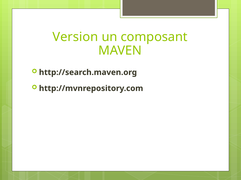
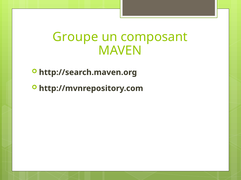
Version: Version -> Groupe (75, 37)
